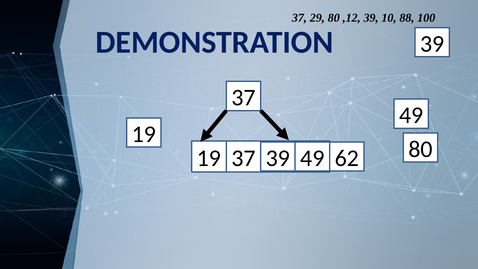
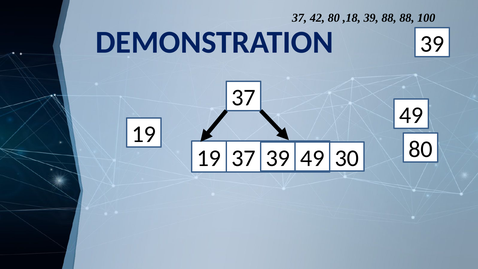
29: 29 -> 42 (317, 18)
,12: ,12 -> ,18 (352, 18)
39 10: 10 -> 88 (389, 18)
62: 62 -> 30 (347, 158)
